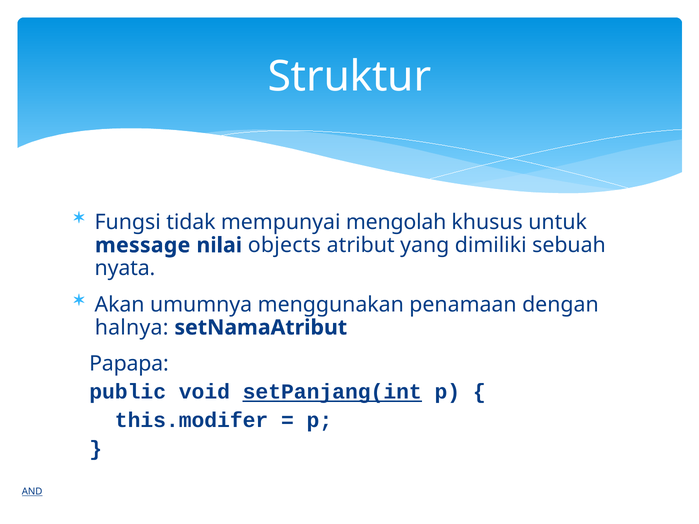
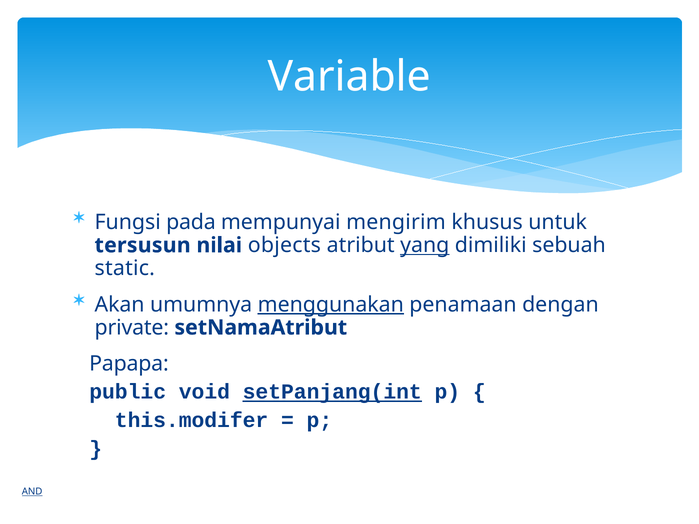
Struktur: Struktur -> Variable (349, 77)
tidak: tidak -> pada (191, 222)
mengolah: mengolah -> mengirim (396, 222)
message: message -> tersusun (143, 245)
yang underline: none -> present (425, 245)
nyata: nyata -> static (125, 268)
menggunakan underline: none -> present (331, 305)
halnya: halnya -> private (132, 328)
